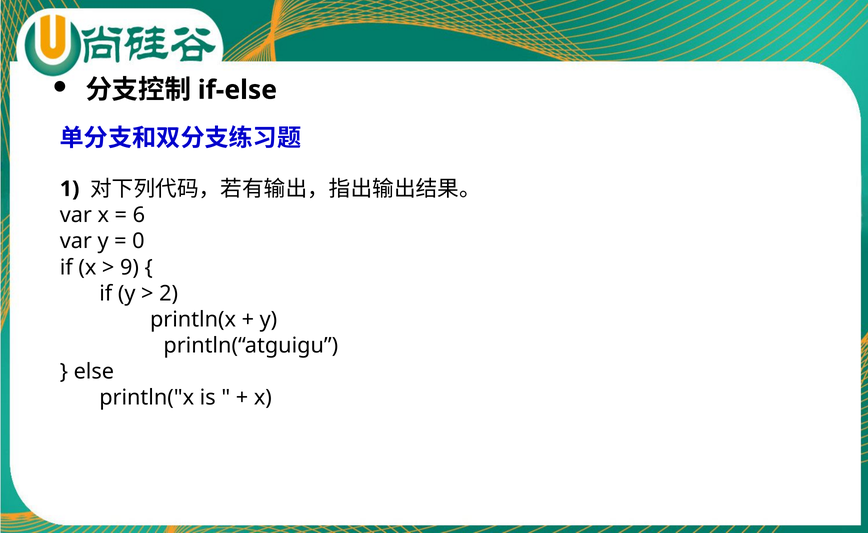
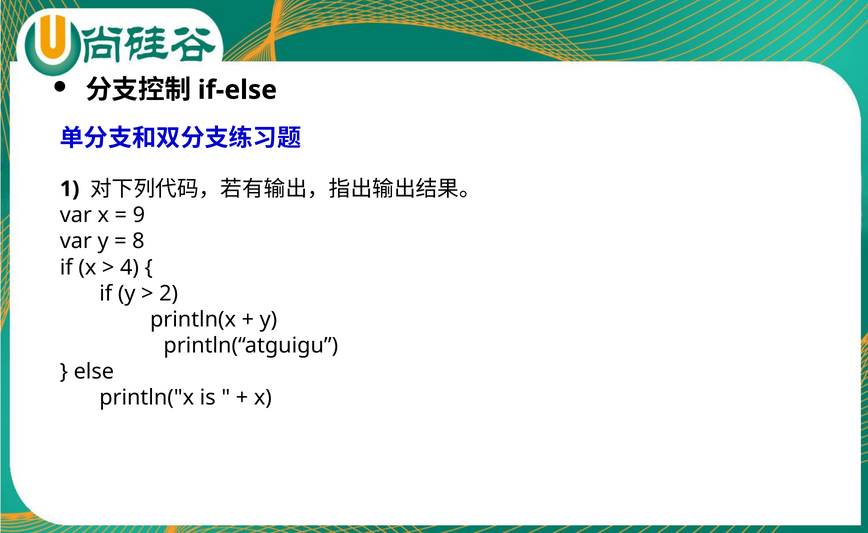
6: 6 -> 9 (139, 215)
0: 0 -> 8 (138, 241)
9: 9 -> 4 (129, 267)
